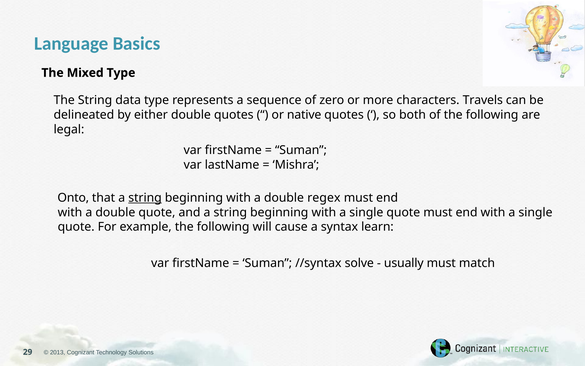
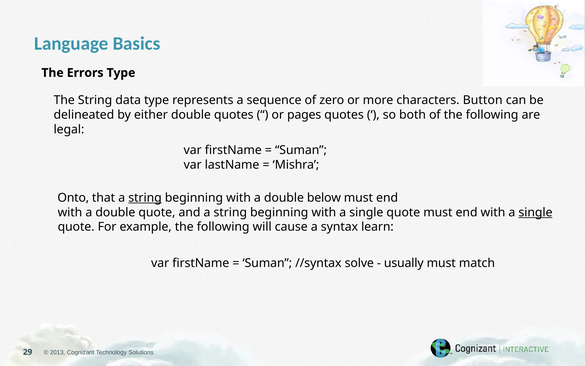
Mixed: Mixed -> Errors (85, 73)
Travels: Travels -> Button (483, 100)
native: native -> pages (304, 115)
regex: regex -> below (324, 197)
single underline: none -> present (535, 212)
